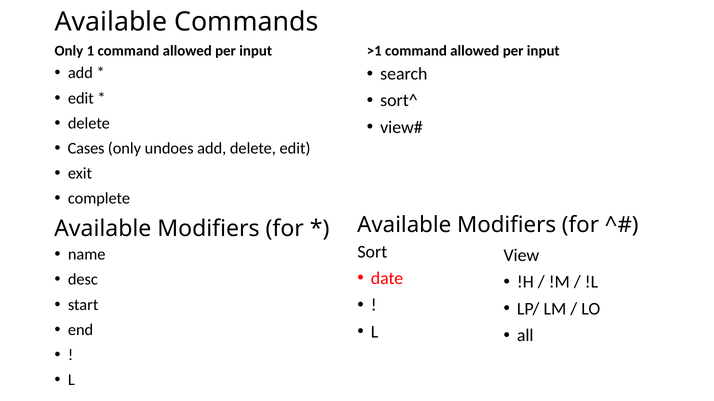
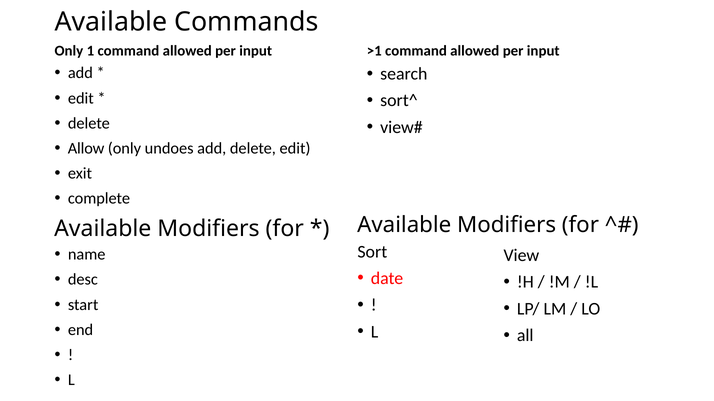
Cases: Cases -> Allow (86, 149)
